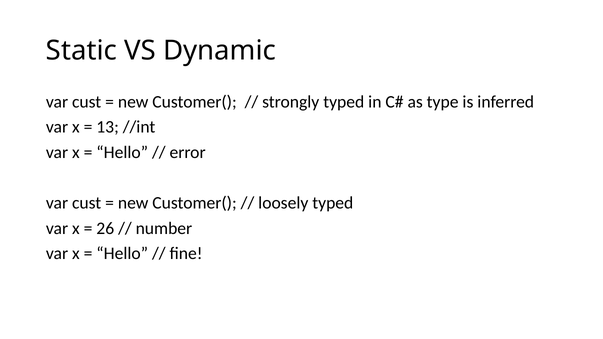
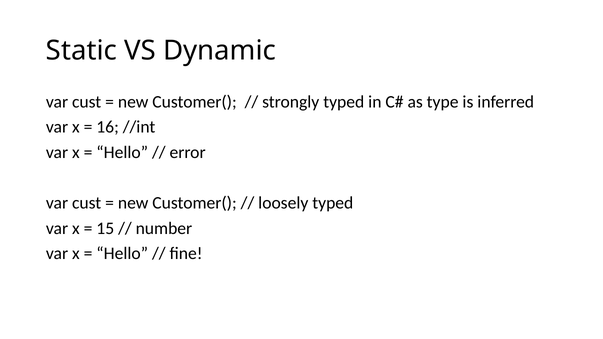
13: 13 -> 16 (108, 127)
26: 26 -> 15 (105, 228)
